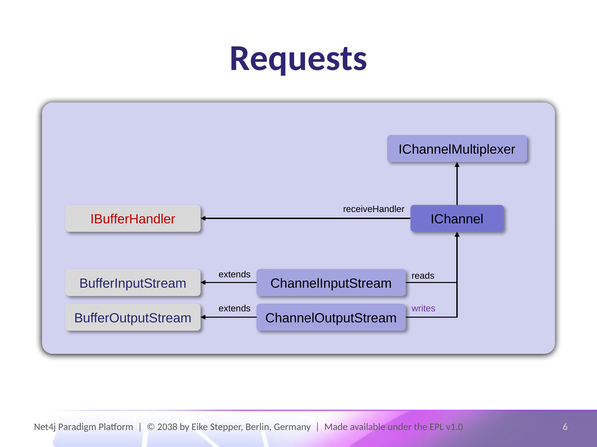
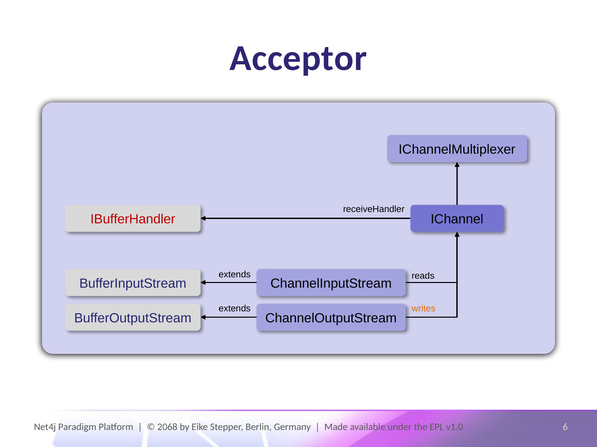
Requests: Requests -> Acceptor (298, 58)
writes colour: purple -> orange (424, 309)
2038: 2038 -> 2068 (167, 427)
